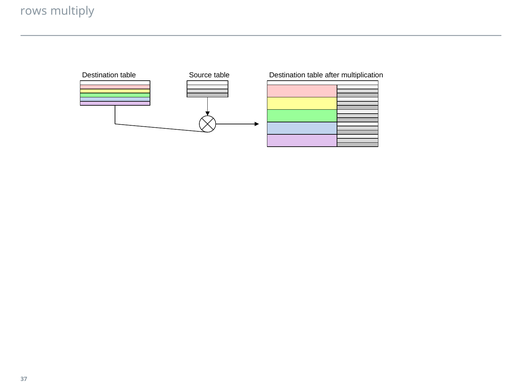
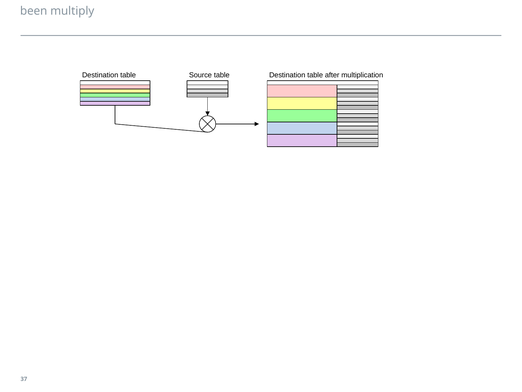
rows: rows -> been (34, 11)
